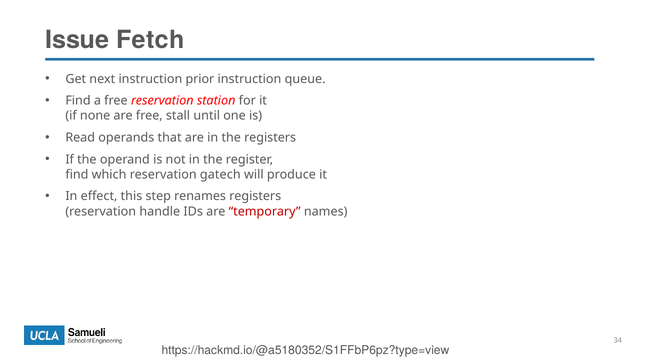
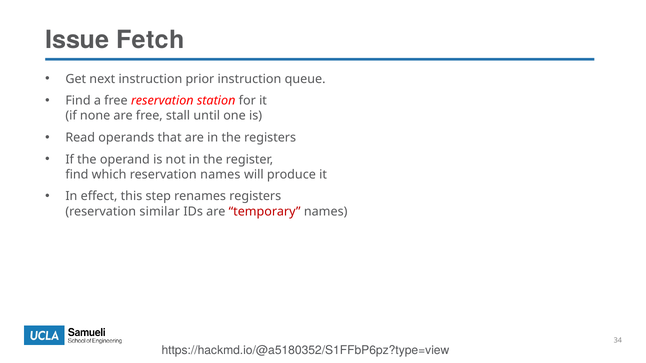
reservation gatech: gatech -> names (220, 175)
handle: handle -> similar (160, 212)
